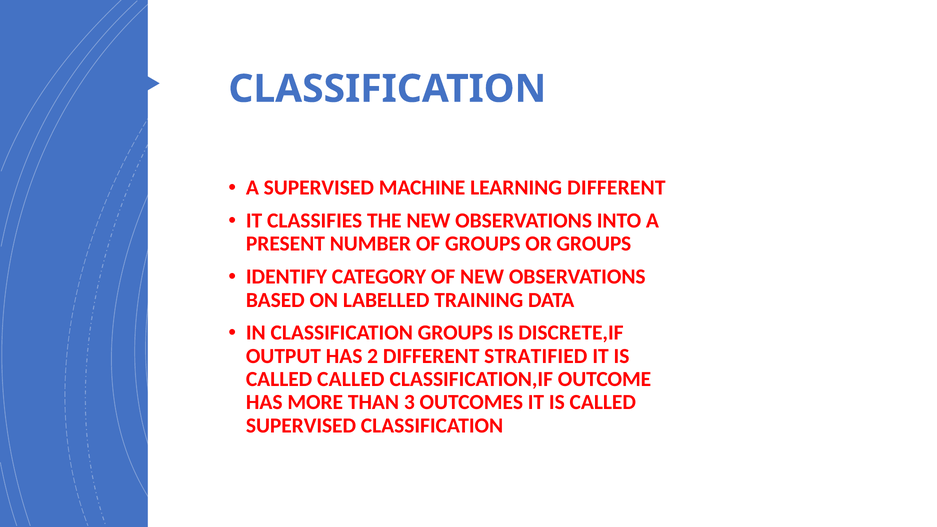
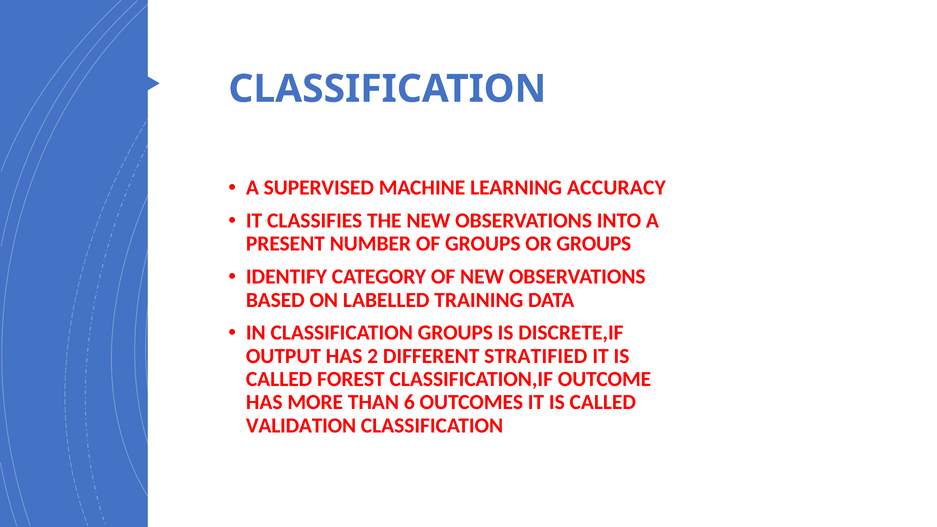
LEARNING DIFFERENT: DIFFERENT -> ACCURACY (616, 188)
CALLED CALLED: CALLED -> FOREST (351, 379)
3: 3 -> 6 (409, 402)
SUPERVISED: SUPERVISED -> VALIDATION (301, 426)
